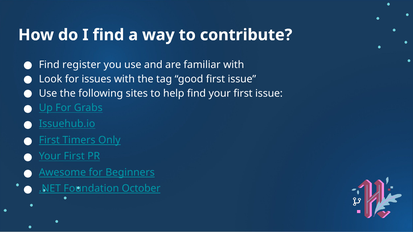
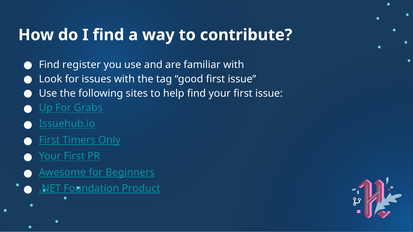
October: October -> Product (141, 189)
